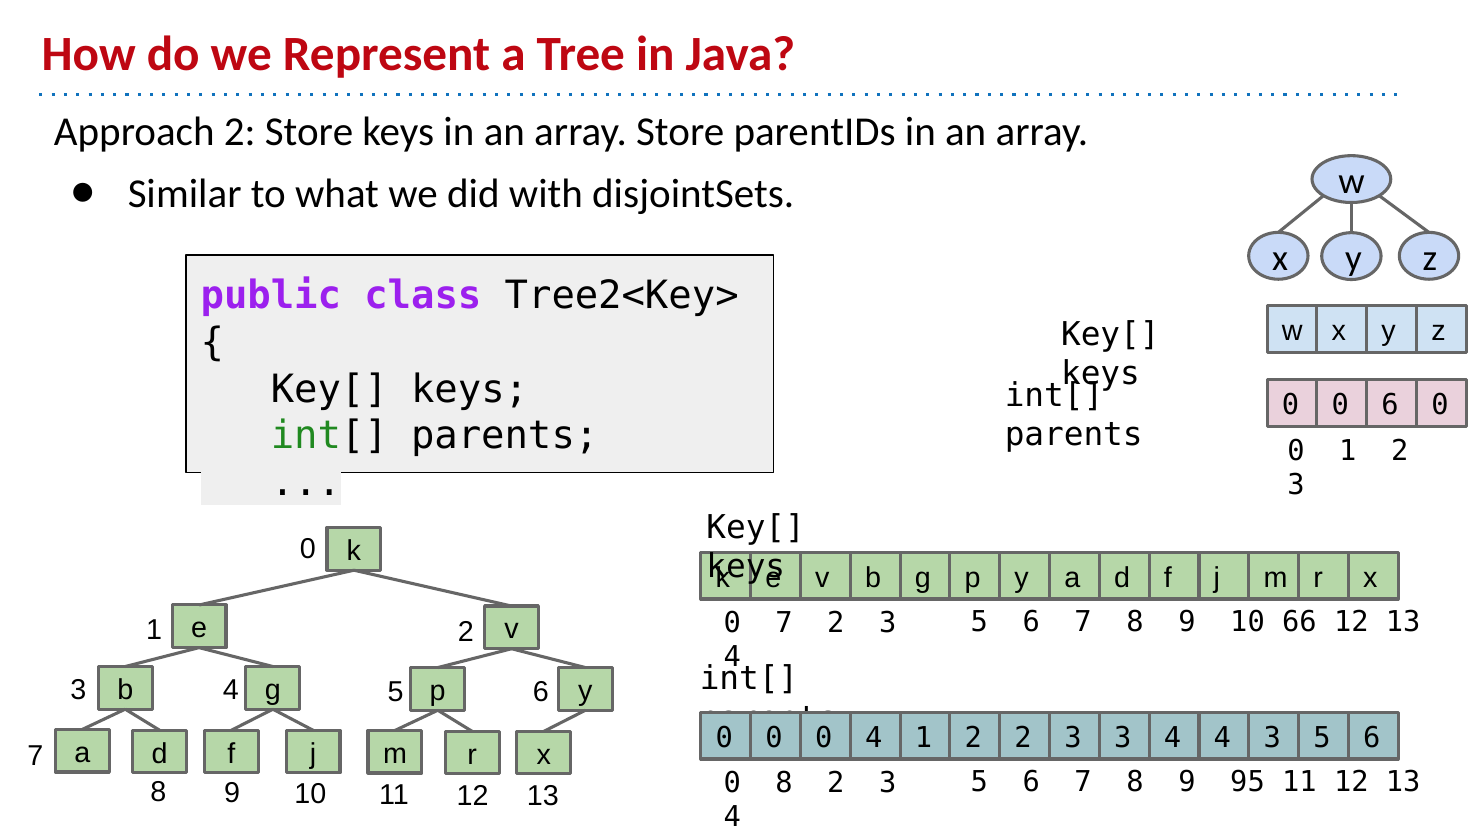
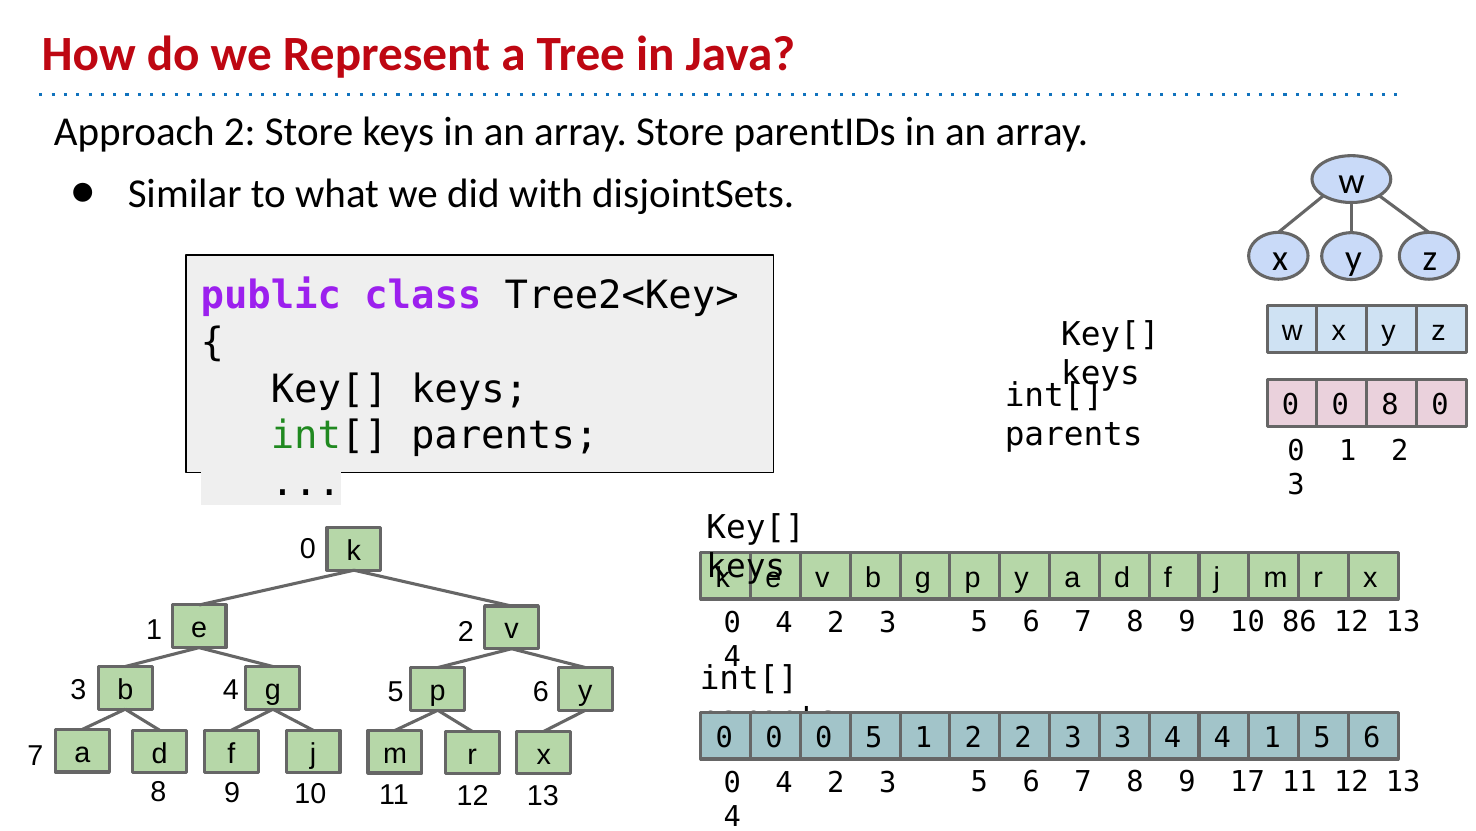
0 6: 6 -> 8 (1390, 404)
66: 66 -> 86 (1299, 622)
7: 7 -> 4 (784, 622)
4: 4 -> 5 (874, 737)
4 3: 3 -> 1 (1272, 737)
8: 8 -> 4 (784, 782)
95: 95 -> 17 (1247, 782)
